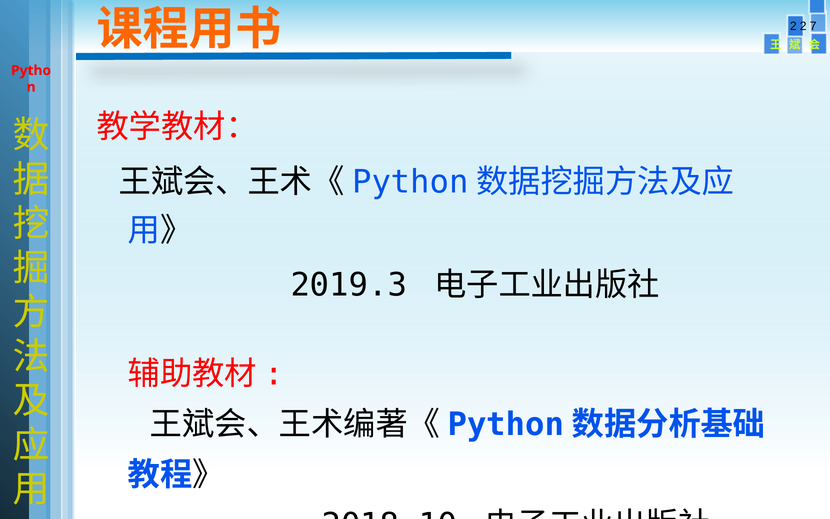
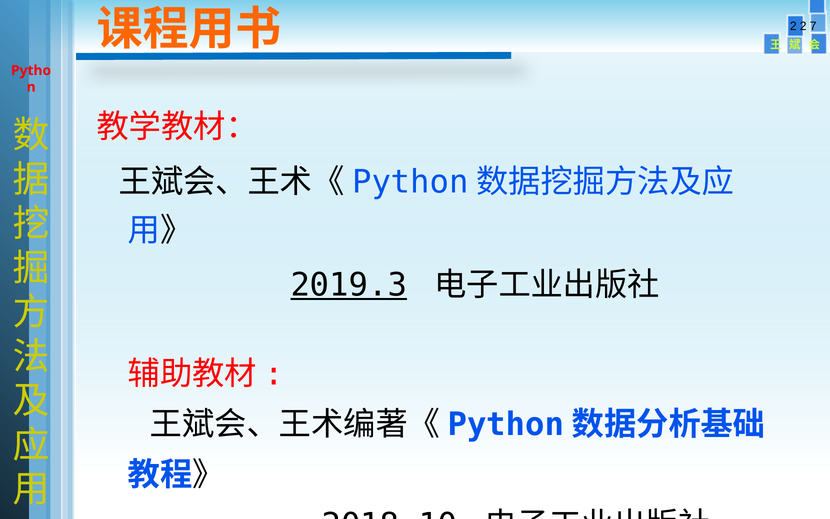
2019.3 underline: none -> present (349, 285)
